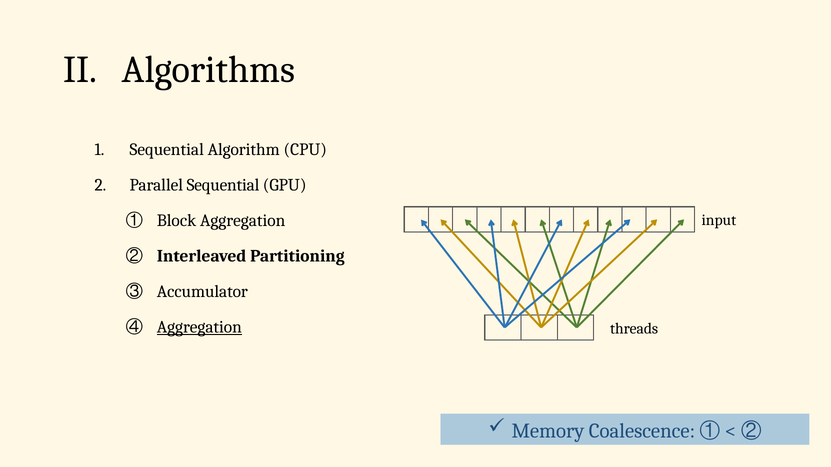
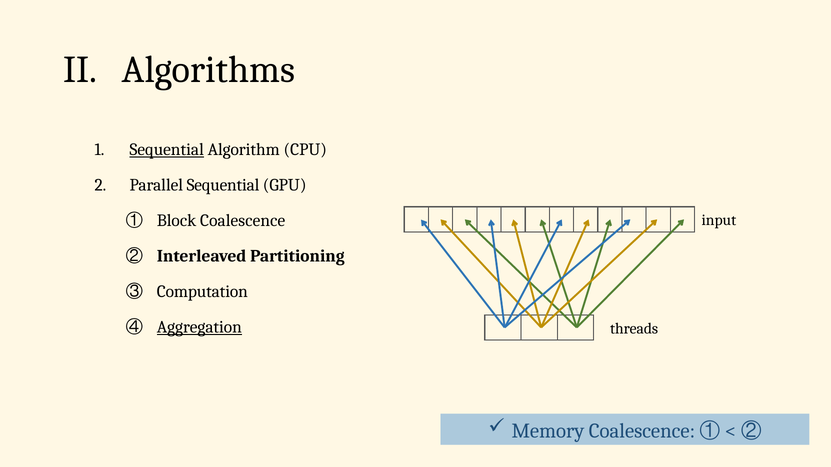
Sequential underline: none -> present (167, 150)
Block Aggregation: Aggregation -> Coalescence (243, 221)
Accumulator: Accumulator -> Computation (202, 292)
